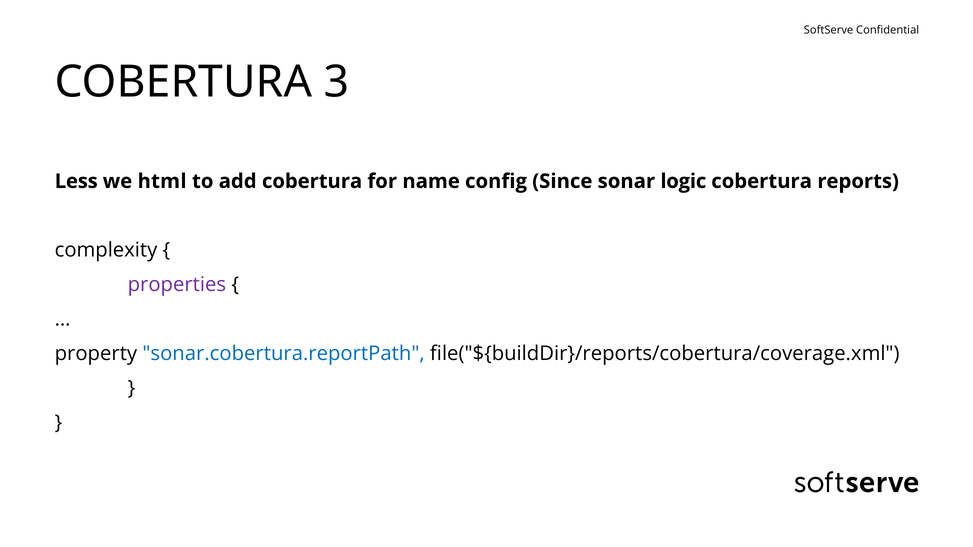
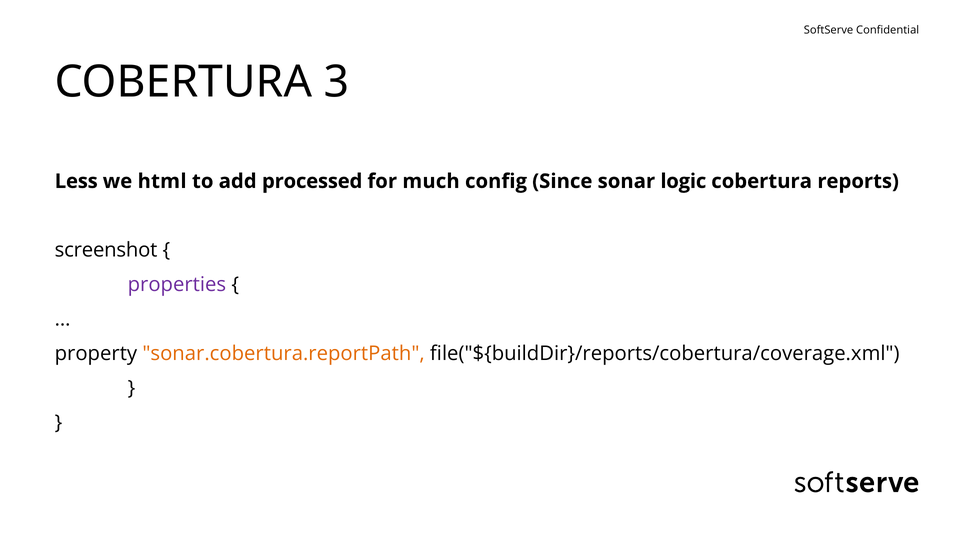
add cobertura: cobertura -> processed (312, 181)
name: name -> much (431, 181)
complexity: complexity -> screenshot (106, 250)
sonar.cobertura.reportPath colour: blue -> orange (284, 354)
